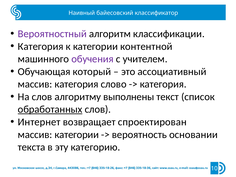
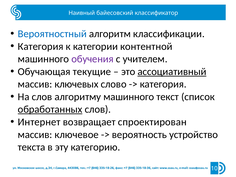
Вероятностный colour: purple -> blue (52, 34)
который: который -> текущие (92, 72)
ассоциативный underline: none -> present (172, 72)
массив категория: категория -> ключевых (76, 84)
алгоритму выполнены: выполнены -> машинного (129, 97)
массив категории: категории -> ключевое (77, 135)
основании: основании -> устройство (194, 135)
